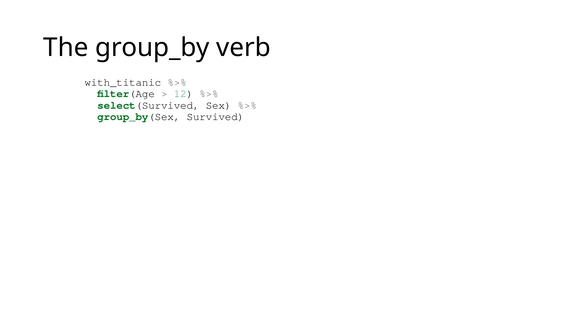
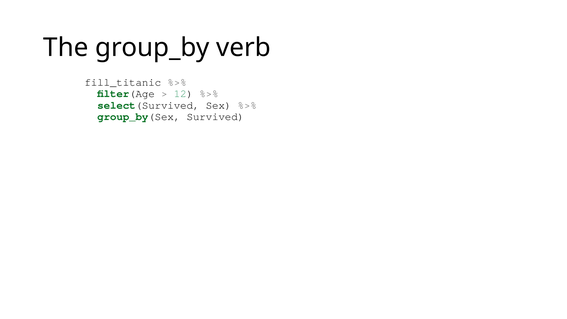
with_titanic: with_titanic -> fill_titanic (123, 82)
